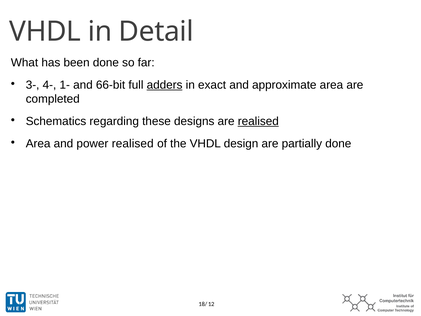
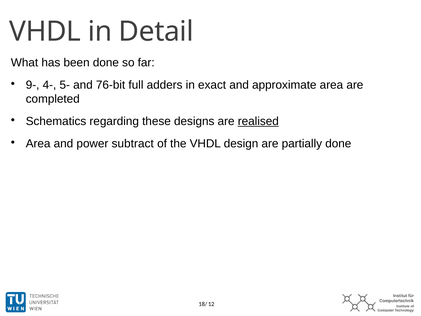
3-: 3- -> 9- (33, 85)
1-: 1- -> 5- (65, 85)
66-bit: 66-bit -> 76-bit (111, 85)
adders underline: present -> none (165, 85)
power realised: realised -> subtract (133, 144)
